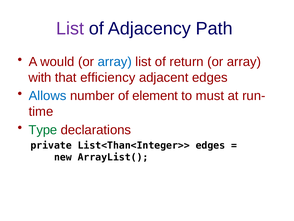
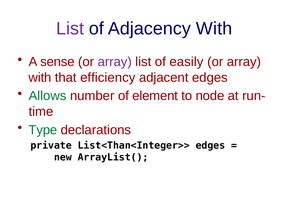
Adjacency Path: Path -> With (214, 28)
would: would -> sense (57, 62)
array colour: blue -> purple (115, 62)
return: return -> easily (187, 62)
Allows colour: blue -> green (48, 96)
must: must -> node (210, 96)
